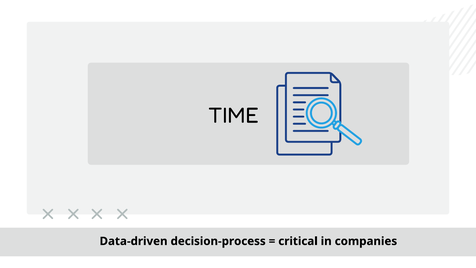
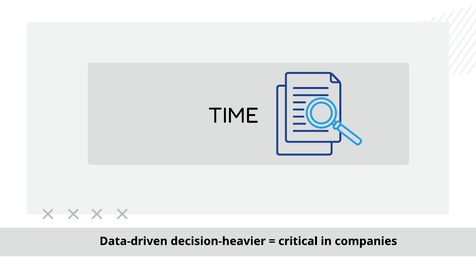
decision-process: decision-process -> decision-heavier (218, 241)
